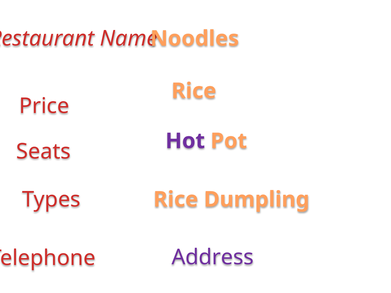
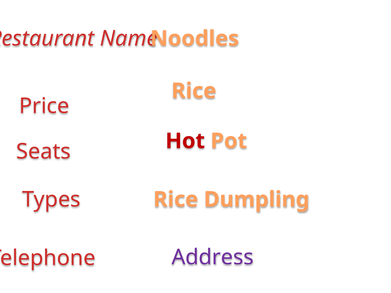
Hot colour: purple -> red (185, 141)
